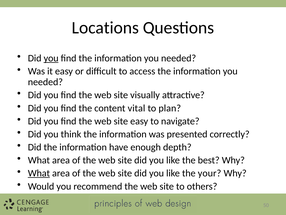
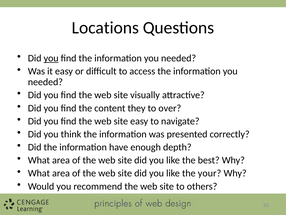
vital: vital -> they (137, 108)
plan: plan -> over (170, 108)
What underline: present -> none (39, 173)
